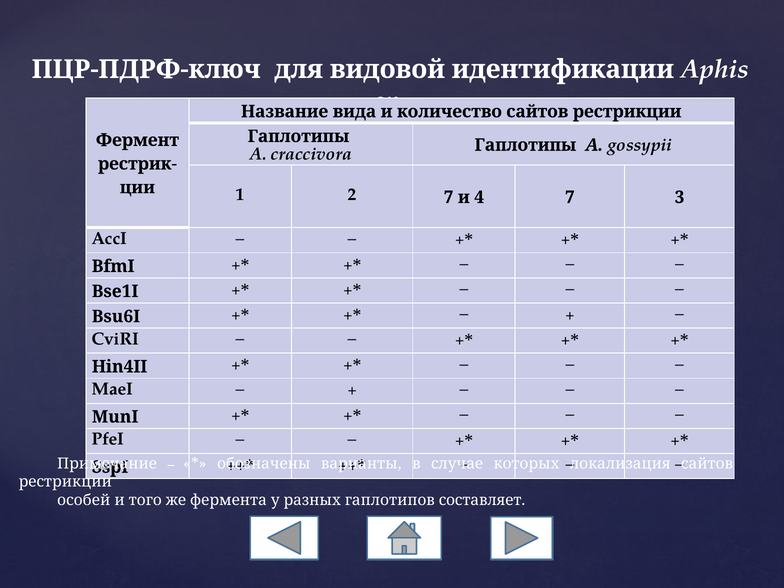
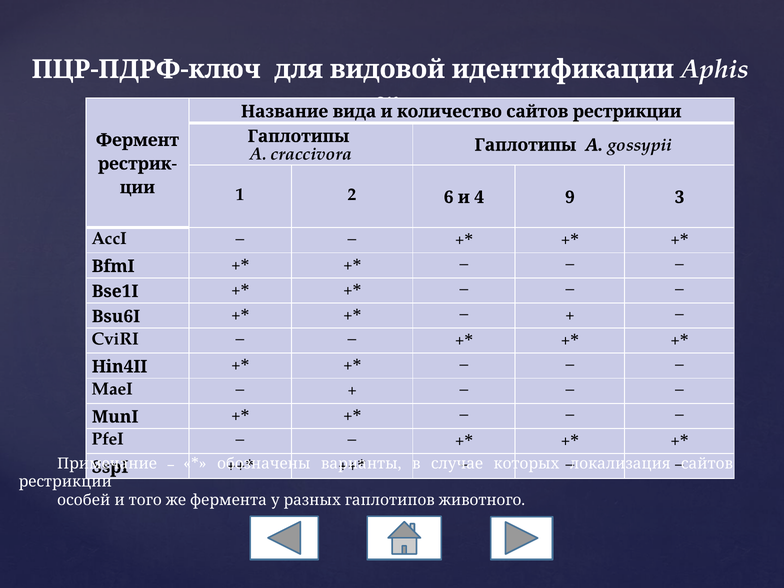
2 7: 7 -> 6 (449, 197)
4 7: 7 -> 9 (570, 197)
составляет: составляет -> животного (482, 500)
